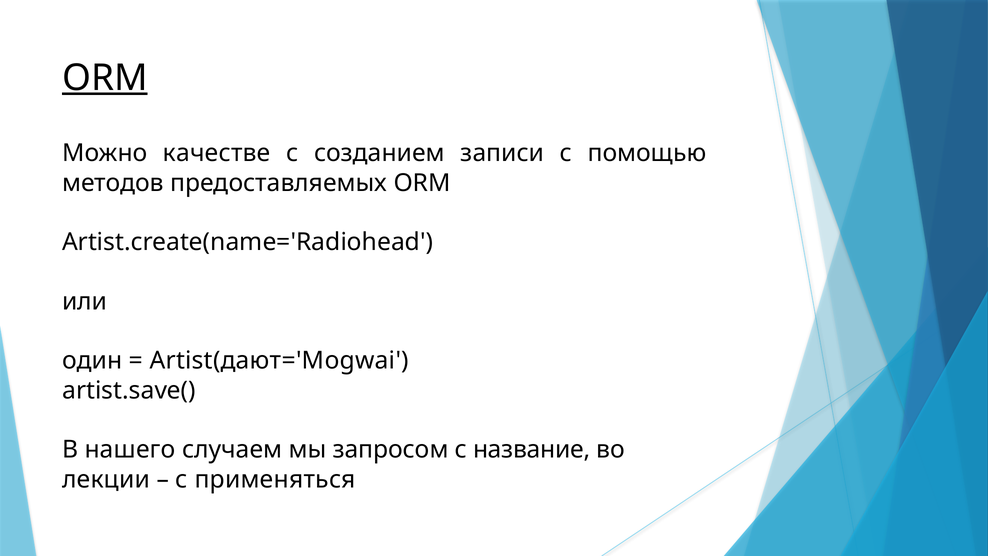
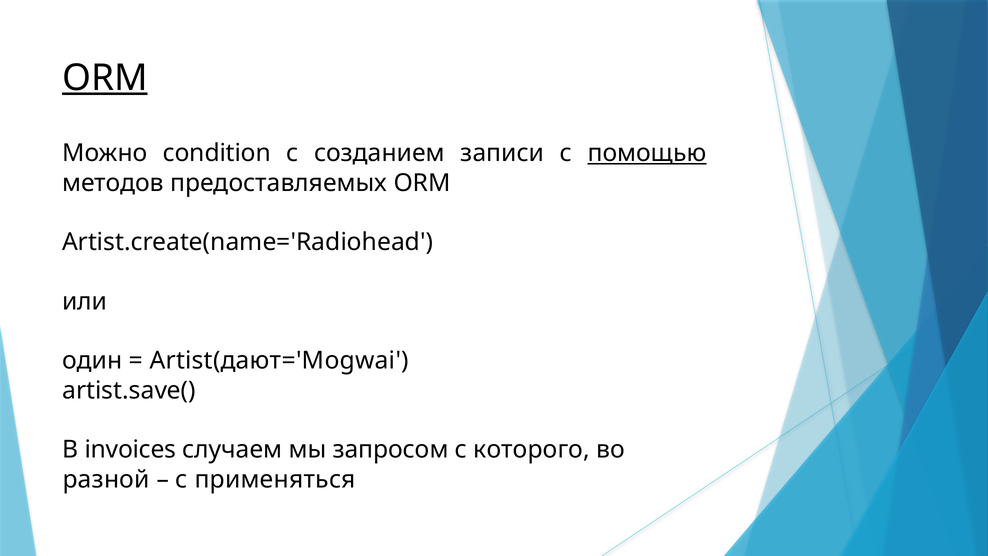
качестве: качестве -> condition (217, 153)
помощью underline: none -> present (647, 153)
нашего: нашего -> invoices (130, 450)
название: название -> которого (532, 450)
лекции: лекции -> разной (106, 479)
